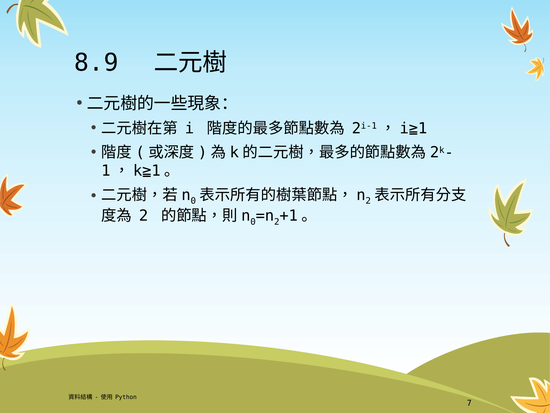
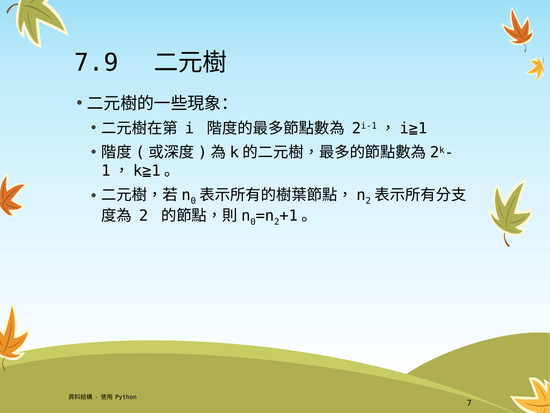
8.9: 8.9 -> 7.9 (96, 63)
